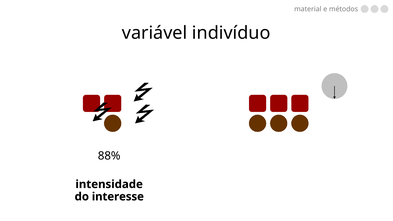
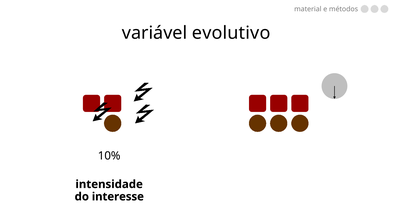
indivíduo: indivíduo -> evolutivo (231, 33)
88%: 88% -> 10% (109, 156)
